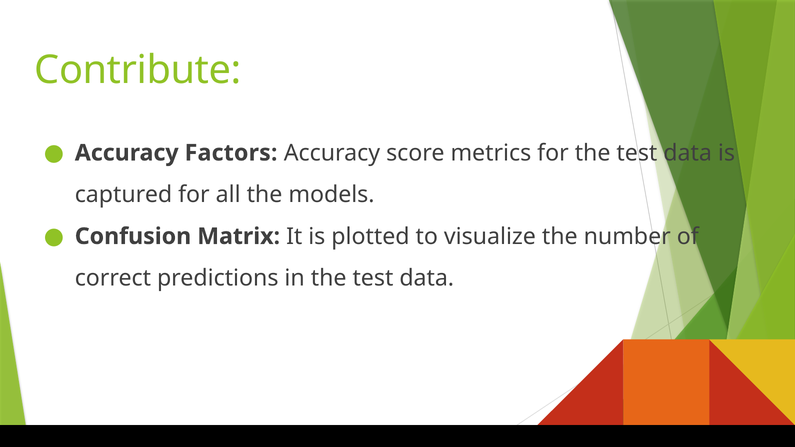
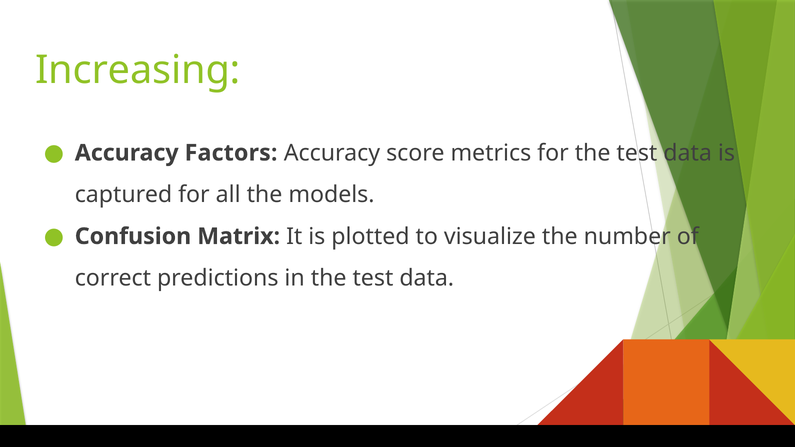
Contribute: Contribute -> Increasing (138, 70)
